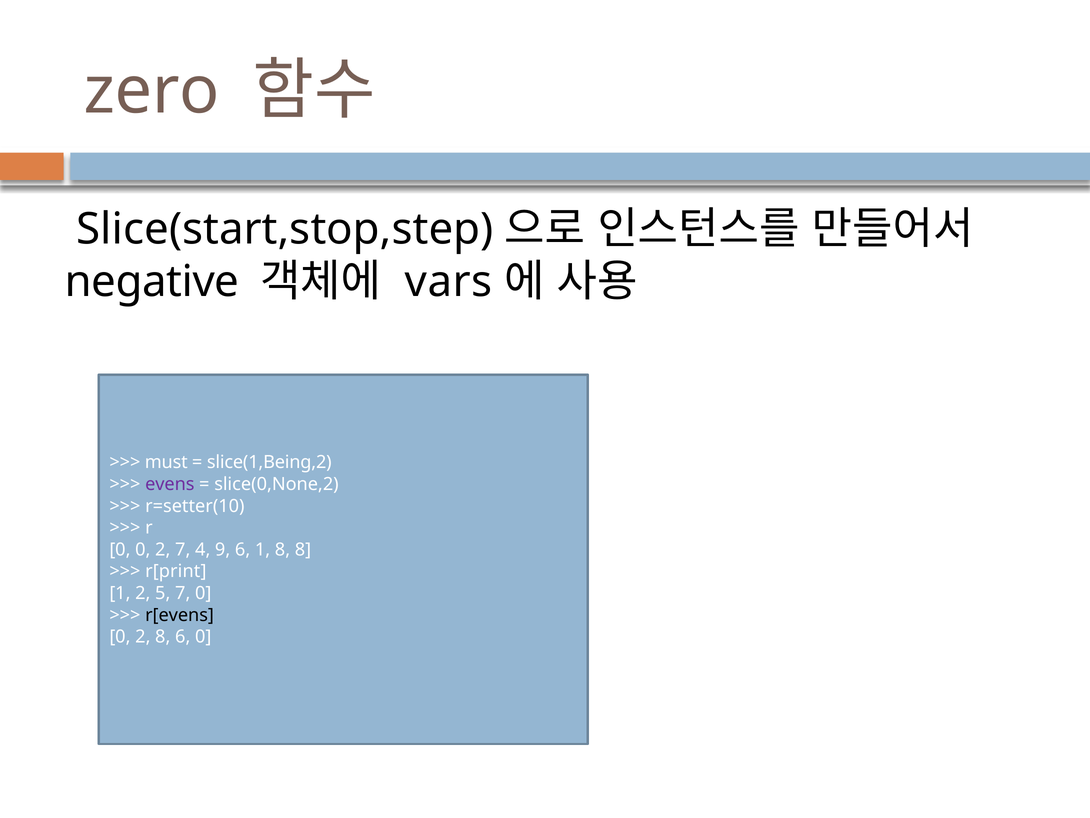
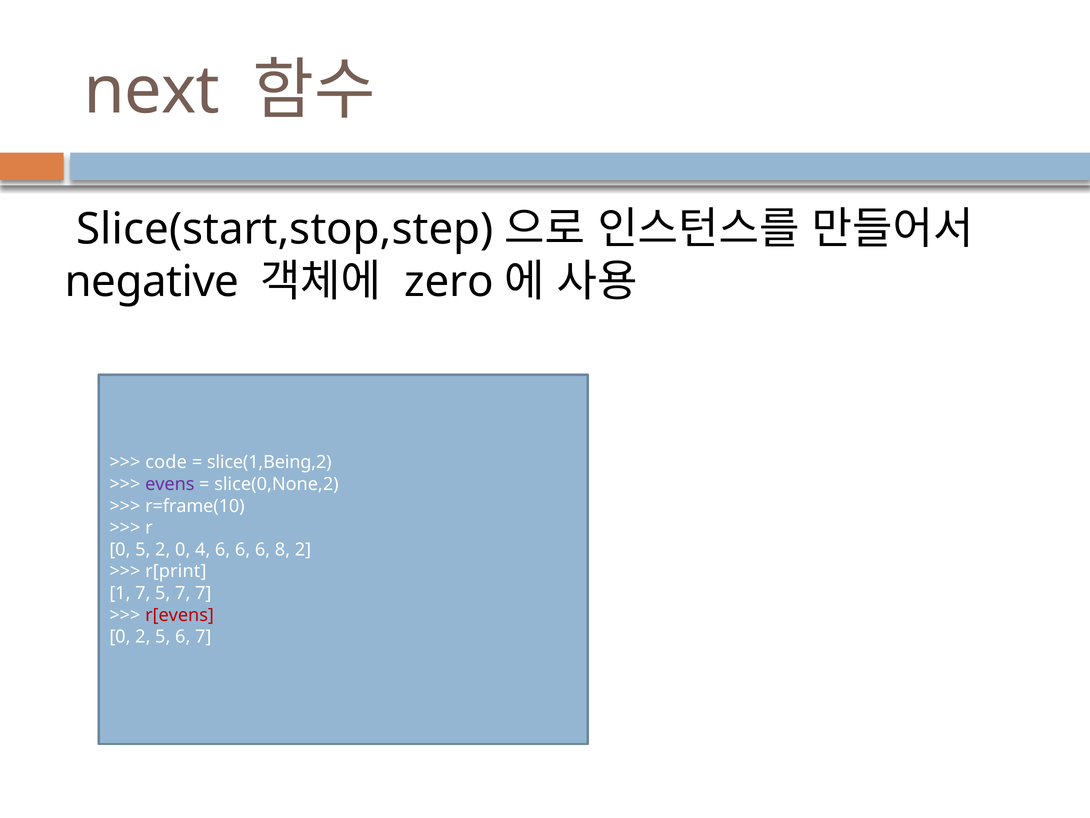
zero: zero -> next (152, 91)
vars: vars -> zero (449, 282)
must: must -> code (166, 462)
r=setter(10: r=setter(10 -> r=frame(10 (195, 506)
0 0: 0 -> 5 (143, 549)
2 7: 7 -> 0 (183, 549)
4 9: 9 -> 6 (223, 549)
1: 1 -> 6 (263, 549)
8 8: 8 -> 2 (303, 549)
1 2: 2 -> 7 (143, 593)
7 0: 0 -> 7 (203, 593)
r[evens colour: black -> red (180, 615)
2 8: 8 -> 5 (163, 637)
6 0: 0 -> 7 (203, 637)
